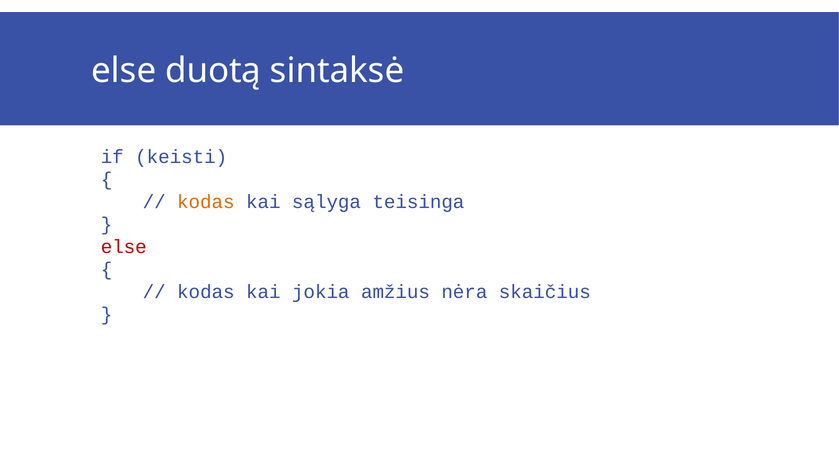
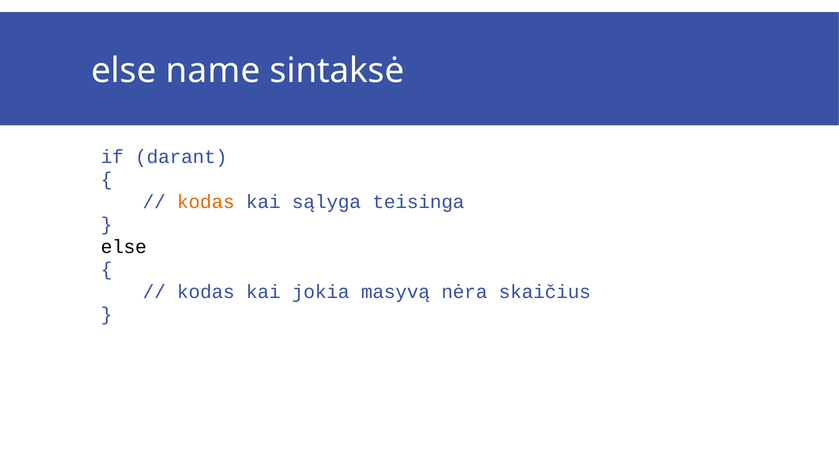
duotą: duotą -> name (213, 71)
keisti: keisti -> darant (181, 157)
else colour: red -> black (124, 247)
amžius: amžius -> masyvą (396, 292)
